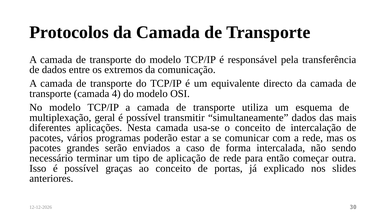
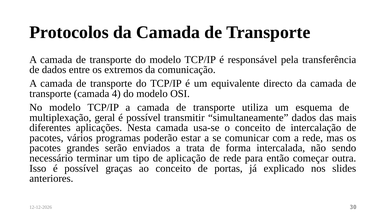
caso: caso -> trata (195, 148)
